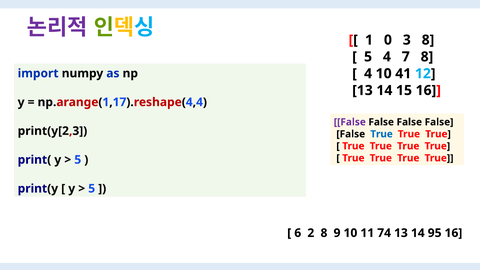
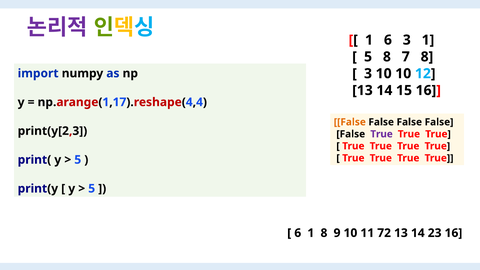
1 0: 0 -> 6 (388, 40)
3 8: 8 -> 1 (428, 40)
5 4: 4 -> 8 (387, 57)
4: 4 -> 3 (368, 74)
10 41: 41 -> 10 (403, 74)
False colour: purple -> orange (350, 122)
True colour: blue -> purple (382, 134)
6 2: 2 -> 1 (311, 233)
74: 74 -> 72 (384, 233)
95: 95 -> 23 (435, 233)
